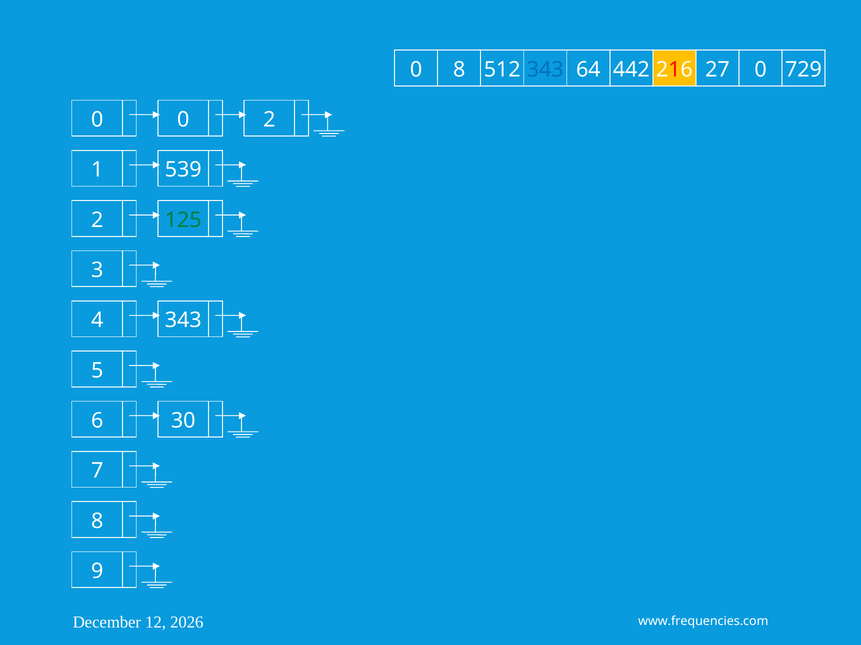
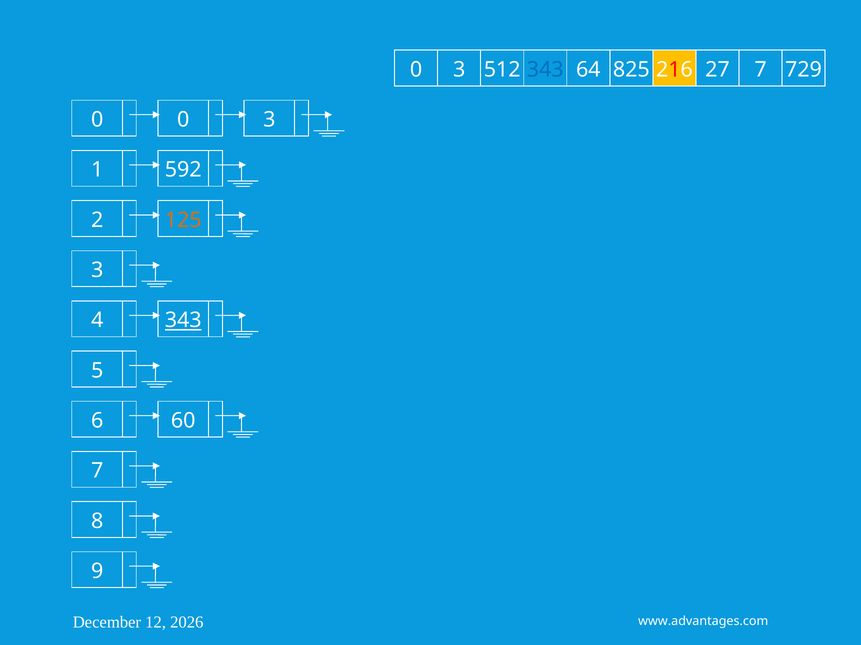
8: 8 -> 3 (459, 70)
442: 442 -> 825 (631, 70)
27 0: 0 -> 7 (761, 70)
2: 2 -> 3 (269, 120)
539: 539 -> 592 (183, 170)
125 colour: green -> orange (183, 220)
343 underline: none -> present (183, 321)
30: 30 -> 60 (183, 421)
www.frequencies.com: www.frequencies.com -> www.advantages.com (703, 622)
